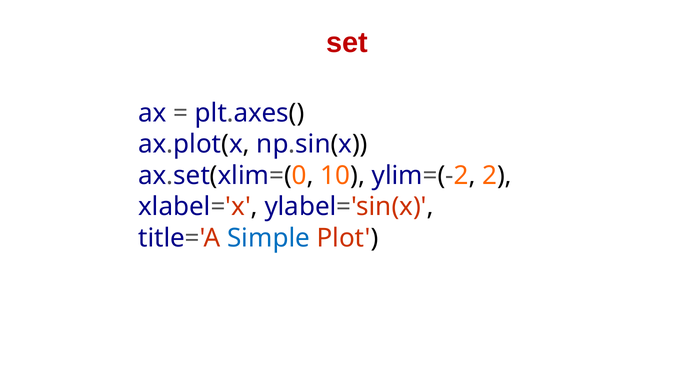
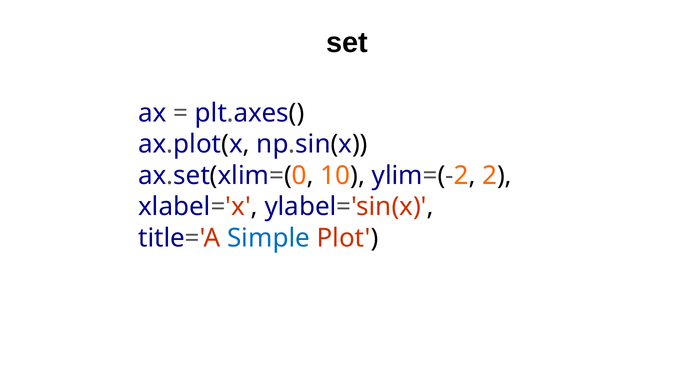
set colour: red -> black (347, 43)
